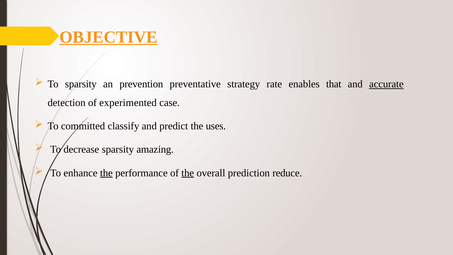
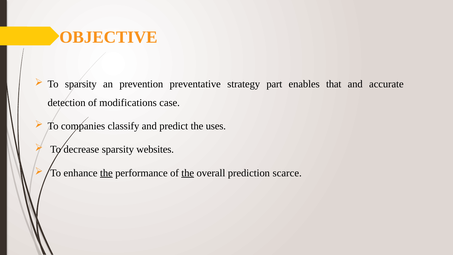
OBJECTIVE underline: present -> none (108, 37)
rate: rate -> part (274, 84)
accurate underline: present -> none (386, 84)
experimented: experimented -> modifications (128, 103)
committed: committed -> companies (83, 126)
amazing: amazing -> websites (155, 149)
reduce: reduce -> scarce (287, 173)
